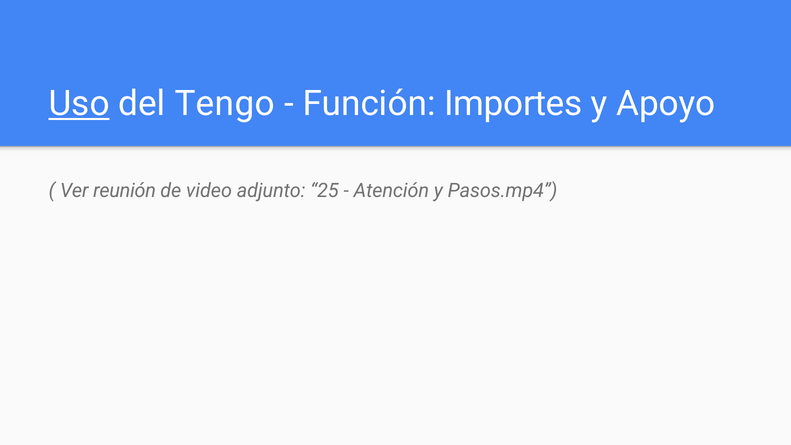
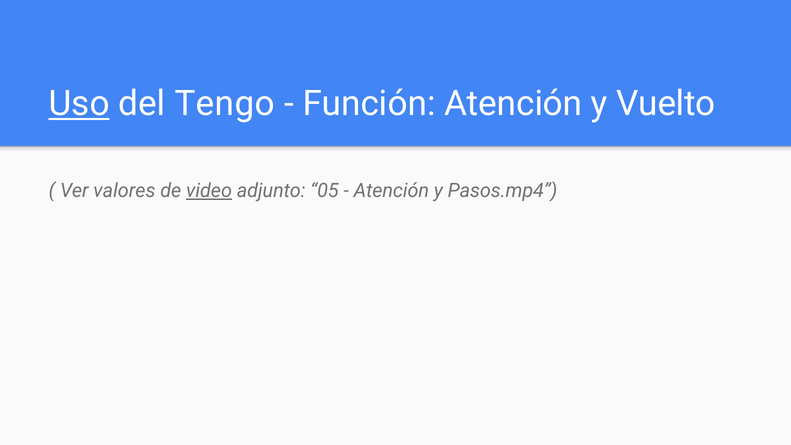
Función Importes: Importes -> Atención (513, 104)
Apoyo: Apoyo -> Vuelto (666, 104)
reunión: reunión -> valores (124, 191)
video underline: none -> present (209, 191)
25: 25 -> 05 (324, 191)
